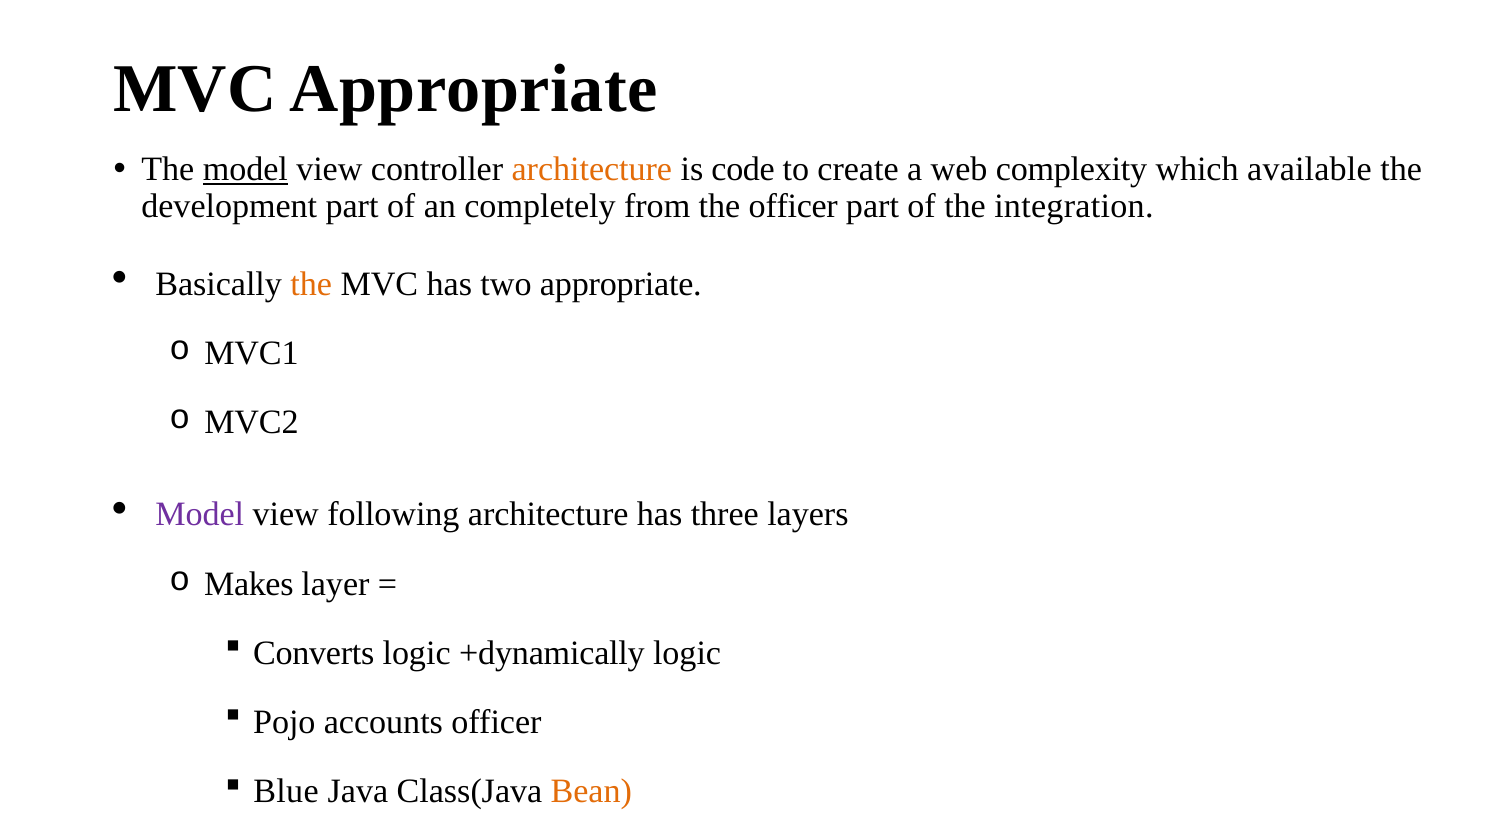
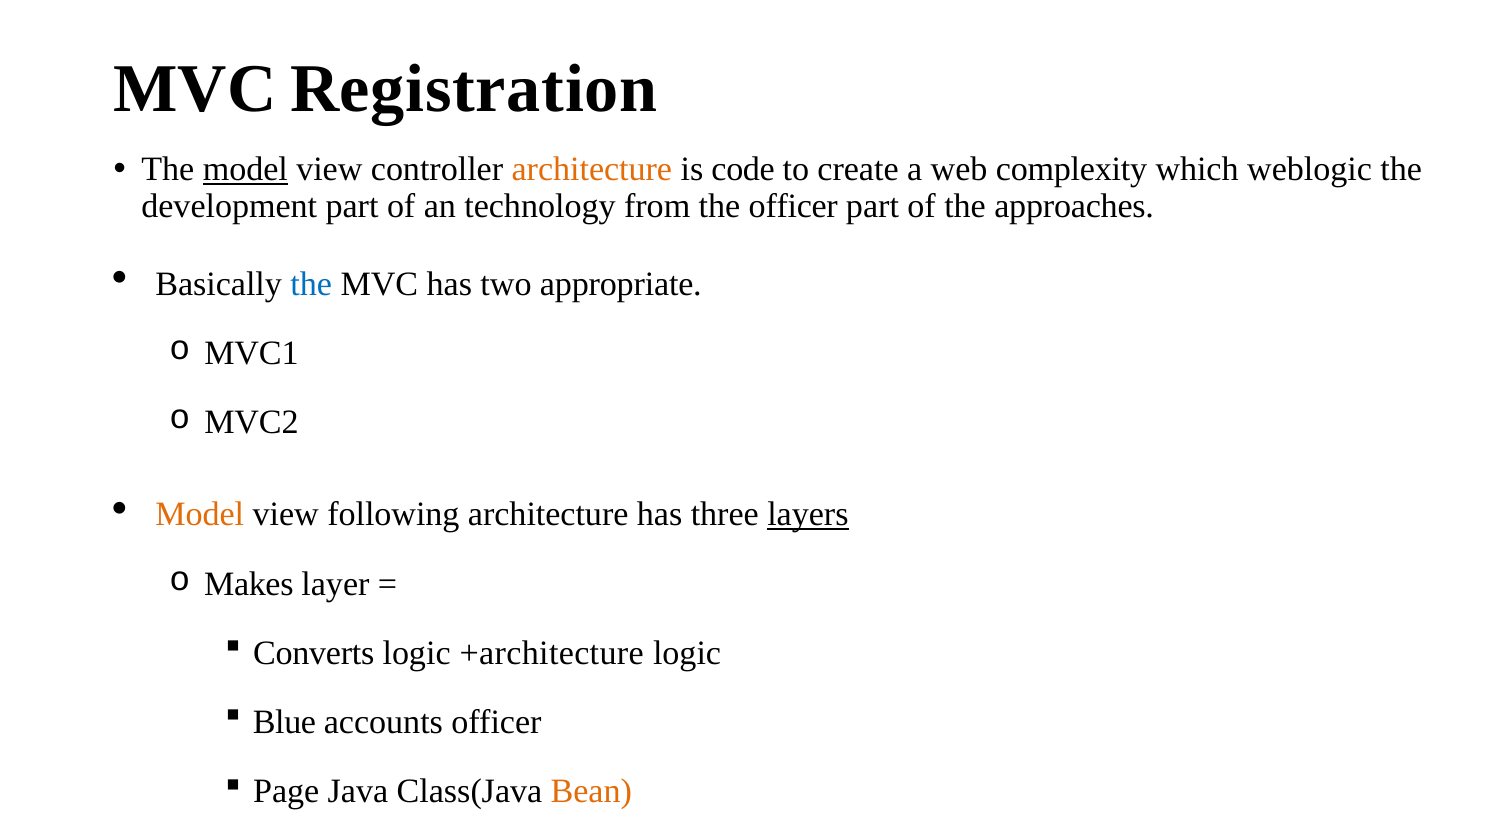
MVC Appropriate: Appropriate -> Registration (474, 89)
available: available -> weblogic (1310, 169)
completely: completely -> technology (540, 206)
integration: integration -> approaches (1074, 206)
the colour: orange -> blue (311, 284)
Model colour: purple -> orange (200, 514)
layers underline: none -> present (808, 514)
+dynamically: +dynamically -> +architecture (552, 653)
Pojo: Pojo -> Blue (284, 722)
Blue: Blue -> Page (286, 791)
